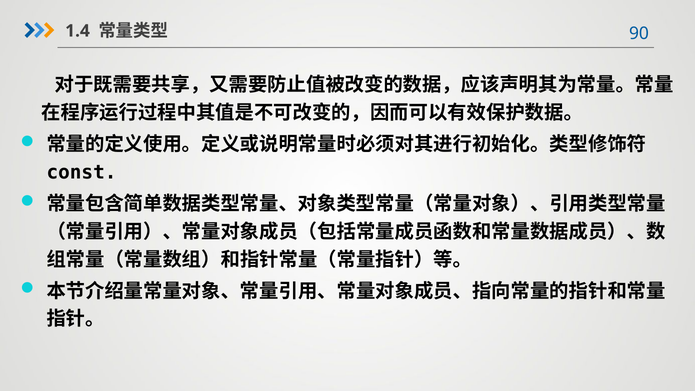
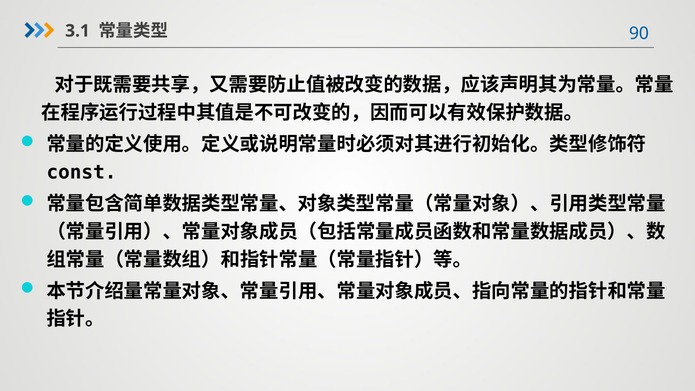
1.4: 1.4 -> 3.1 (78, 31)
